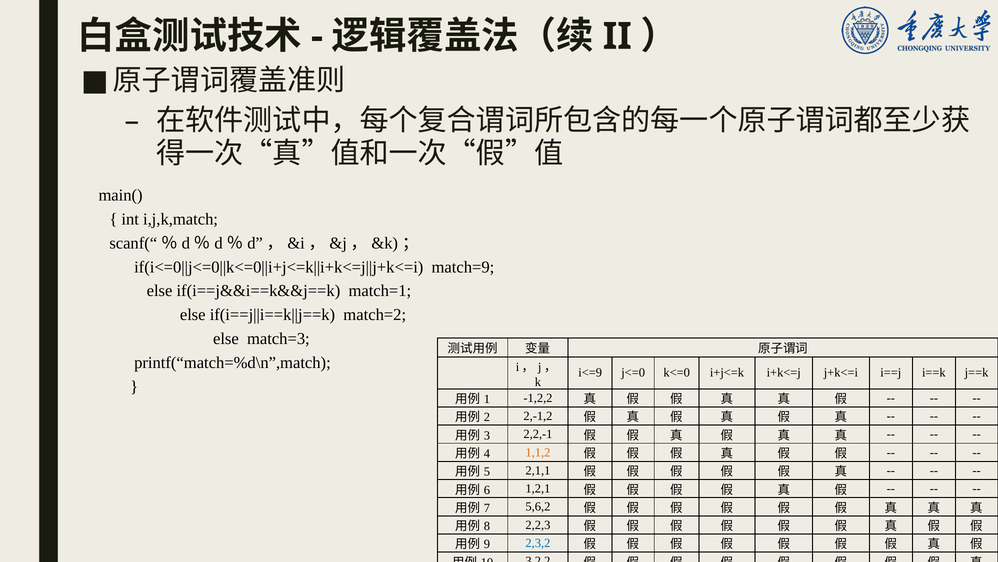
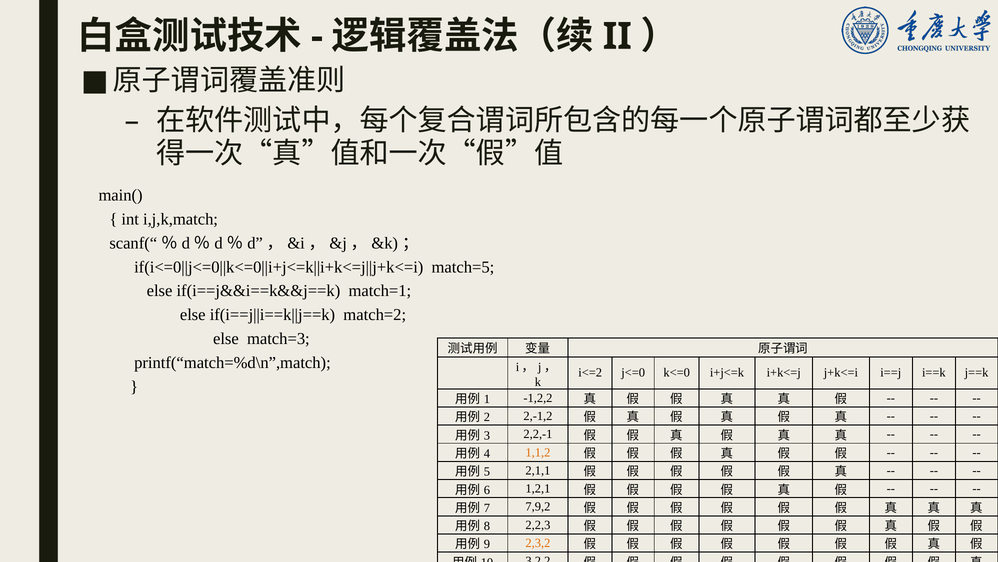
match=9: match=9 -> match=5 (463, 267)
i<=9: i<=9 -> i<=2 (590, 372)
5,6,2: 5,6,2 -> 7,9,2 (538, 506)
2,3,2 colour: blue -> orange (538, 542)
